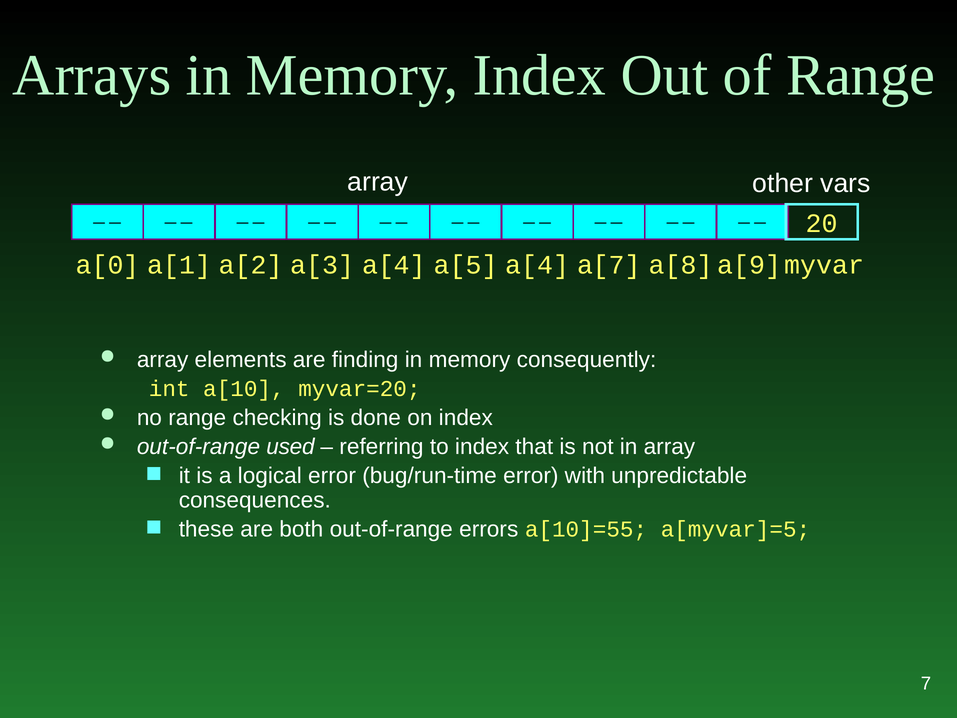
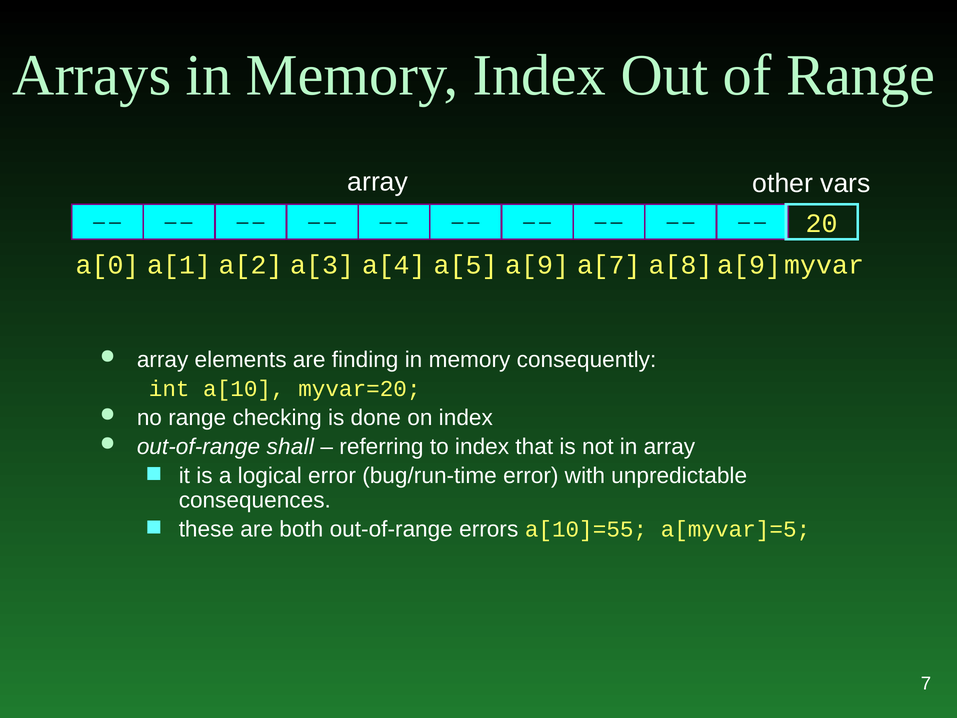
a[5 a[4: a[4 -> a[9 (537, 265)
used: used -> shall (290, 447)
